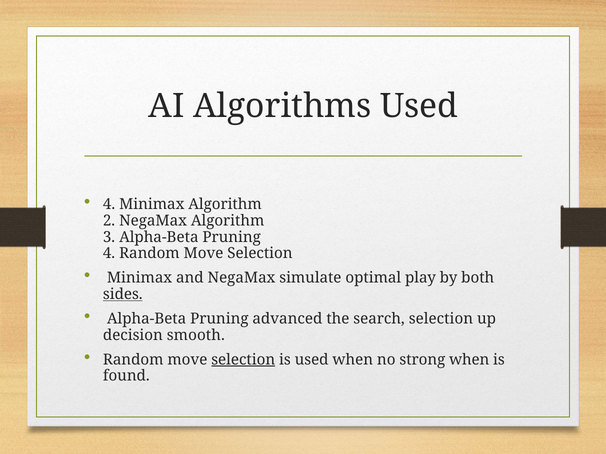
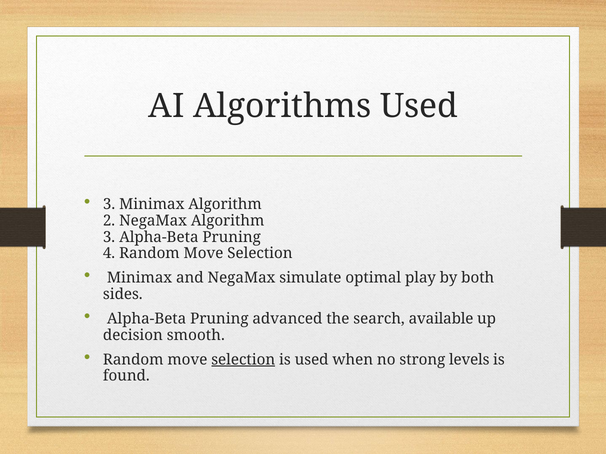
4: 4 -> 3 (109, 205)
sides underline: present -> none (123, 295)
search selection: selection -> available (441, 319)
strong when: when -> levels (469, 360)
